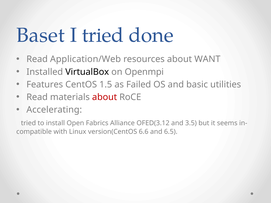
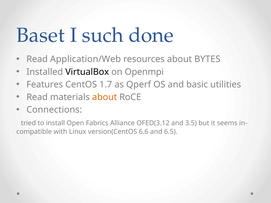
I tried: tried -> such (103, 35)
WANT: WANT -> BYTES (207, 59)
1.5: 1.5 -> 1.7 (106, 85)
Failed: Failed -> Qperf (139, 85)
about colour: red -> orange (105, 97)
Accelerating: Accelerating -> Connections (54, 110)
